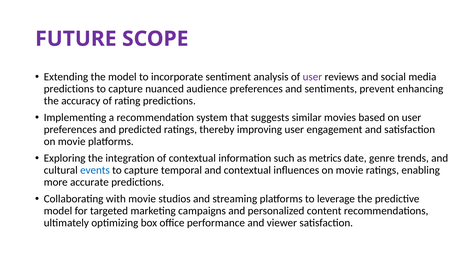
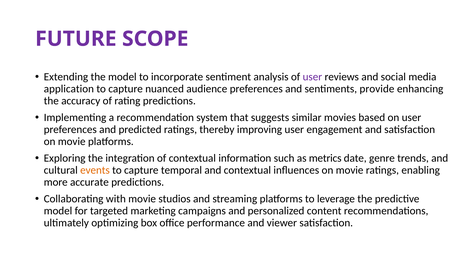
predictions: predictions -> application (69, 89)
prevent: prevent -> provide (377, 89)
events colour: blue -> orange (95, 170)
